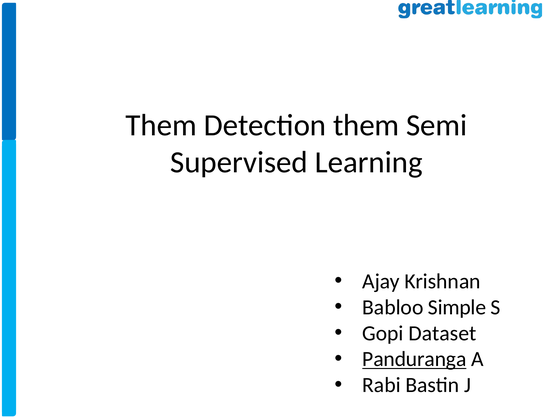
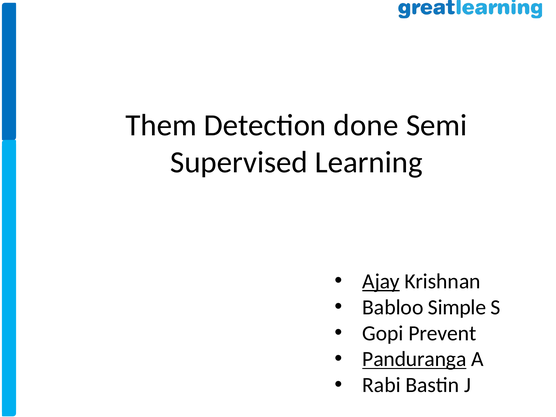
Detection them: them -> done (366, 125)
Ajay underline: none -> present (381, 281)
Dataset: Dataset -> Prevent (442, 333)
